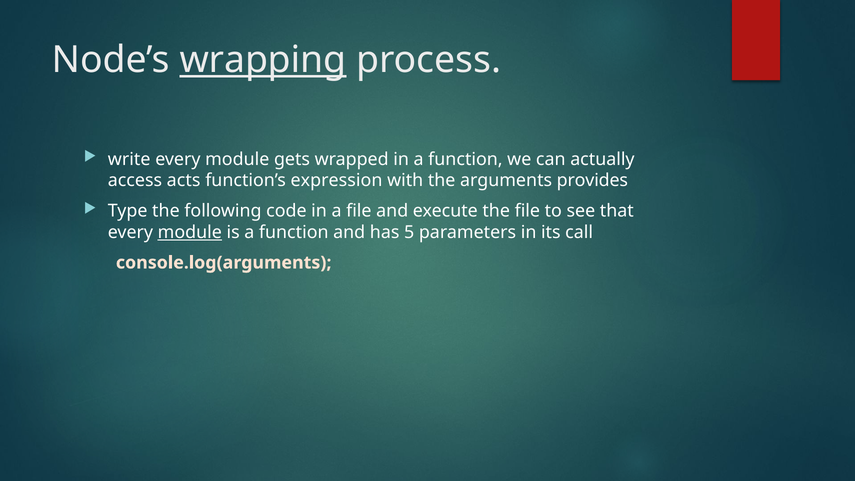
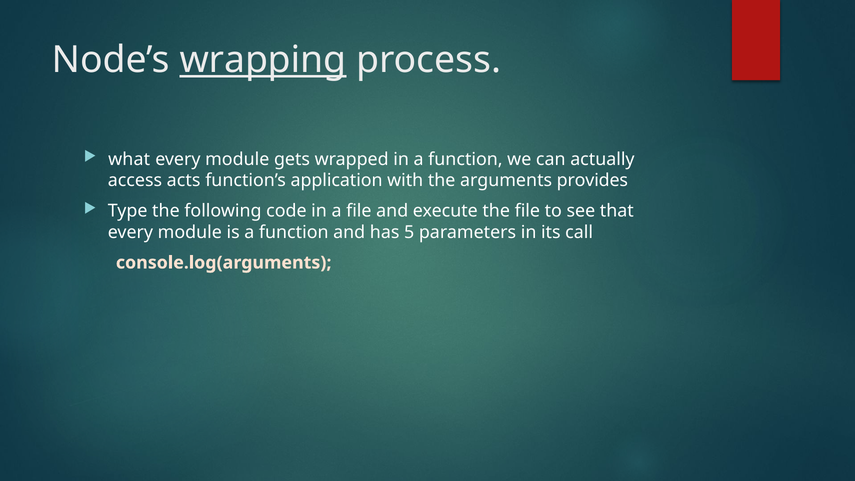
write: write -> what (129, 159)
expression: expression -> application (337, 181)
module underline: present -> none (190, 232)
